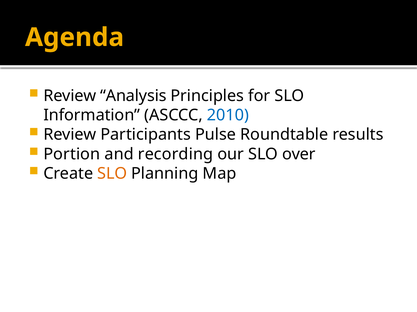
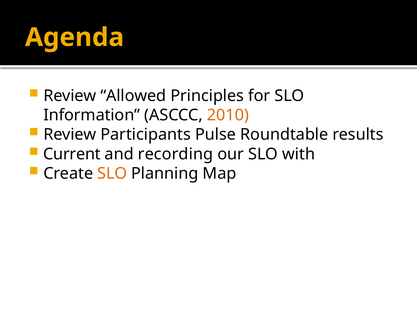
Analysis: Analysis -> Allowed (133, 96)
2010 colour: blue -> orange (228, 115)
Portion: Portion -> Current (72, 154)
over: over -> with (299, 154)
